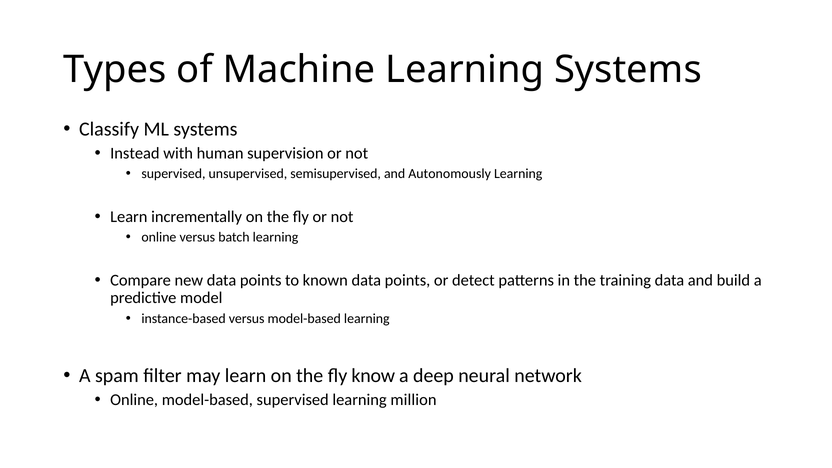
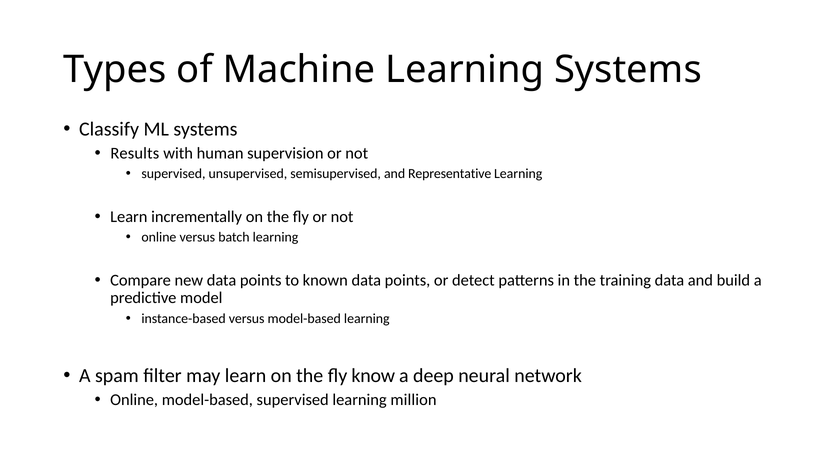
Instead: Instead -> Results (135, 153)
Autonomously: Autonomously -> Representative (450, 174)
